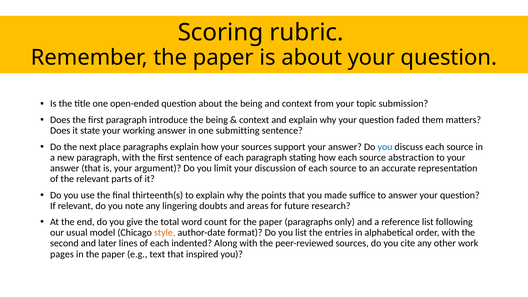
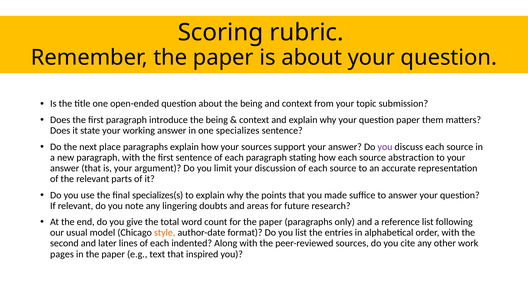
question faded: faded -> paper (408, 120)
submitting: submitting -> specializes (238, 131)
you colour: blue -> purple (385, 147)
thirteenth(s: thirteenth(s -> specializes(s (158, 195)
